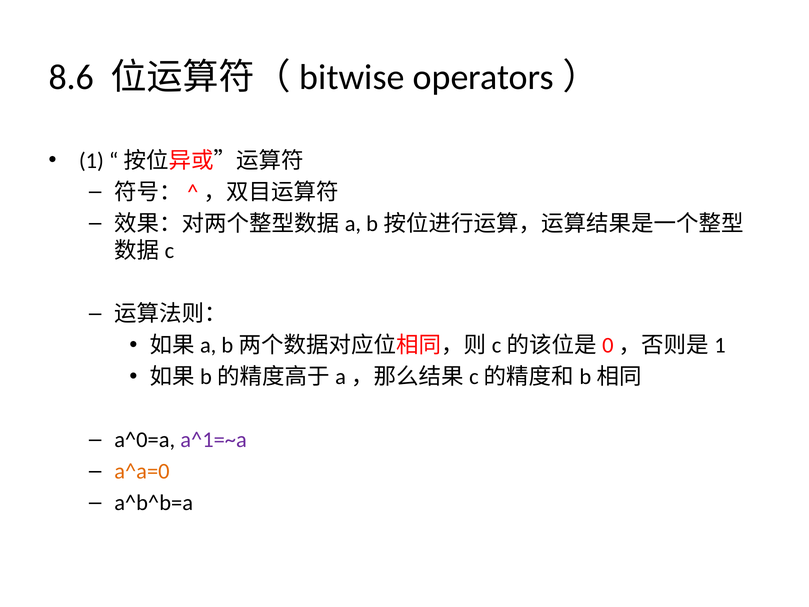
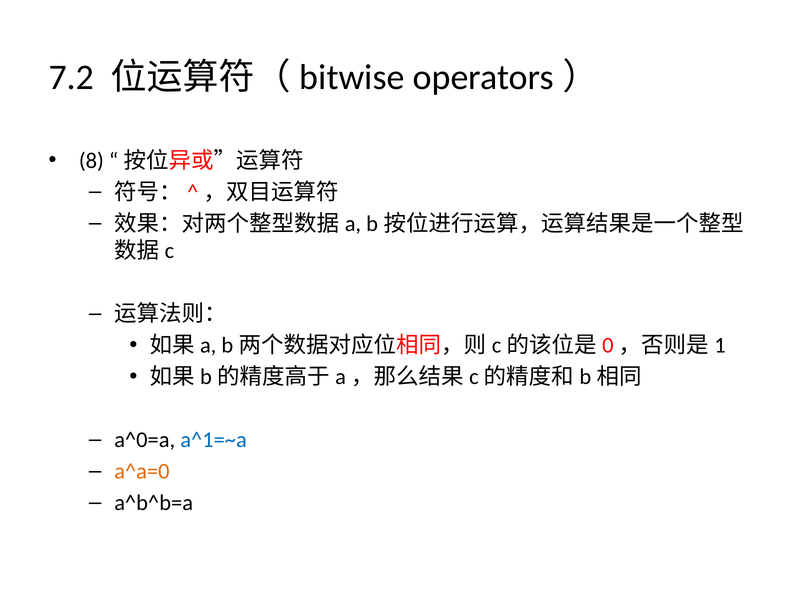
8.6: 8.6 -> 7.2 (71, 77)
1: 1 -> 8 (91, 161)
a^1=~a colour: purple -> blue (214, 440)
